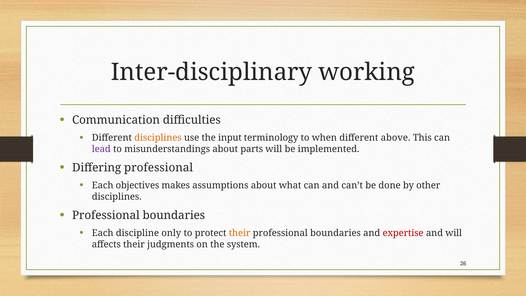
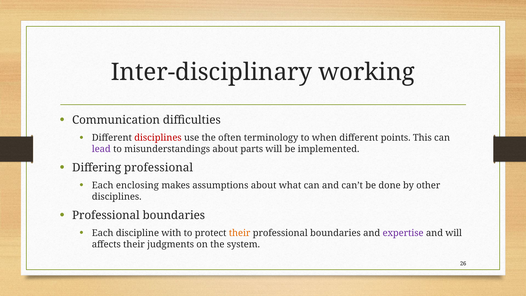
disciplines colour: orange -> red (158, 138)
input: input -> often (230, 138)
above: above -> points (396, 138)
objectives: objectives -> enclosing (137, 185)
only: only -> with (171, 233)
expertise colour: red -> purple (403, 233)
